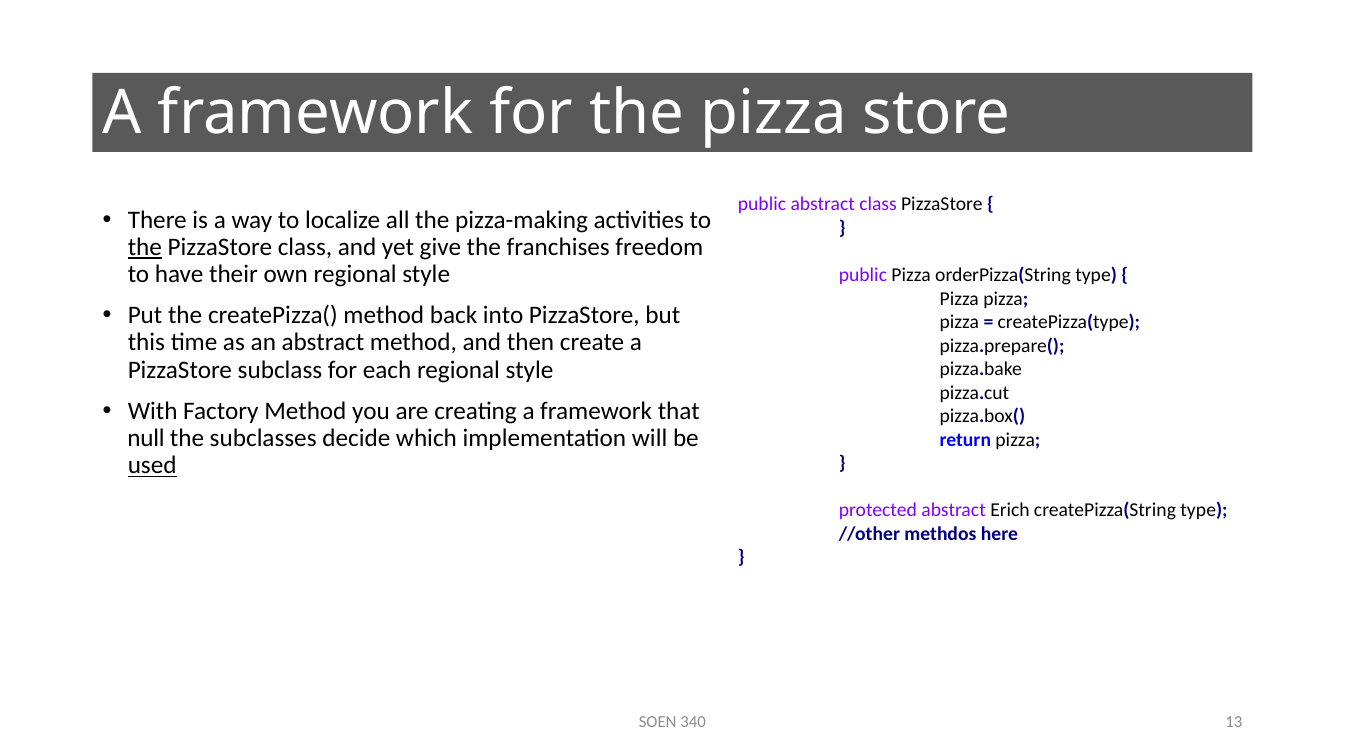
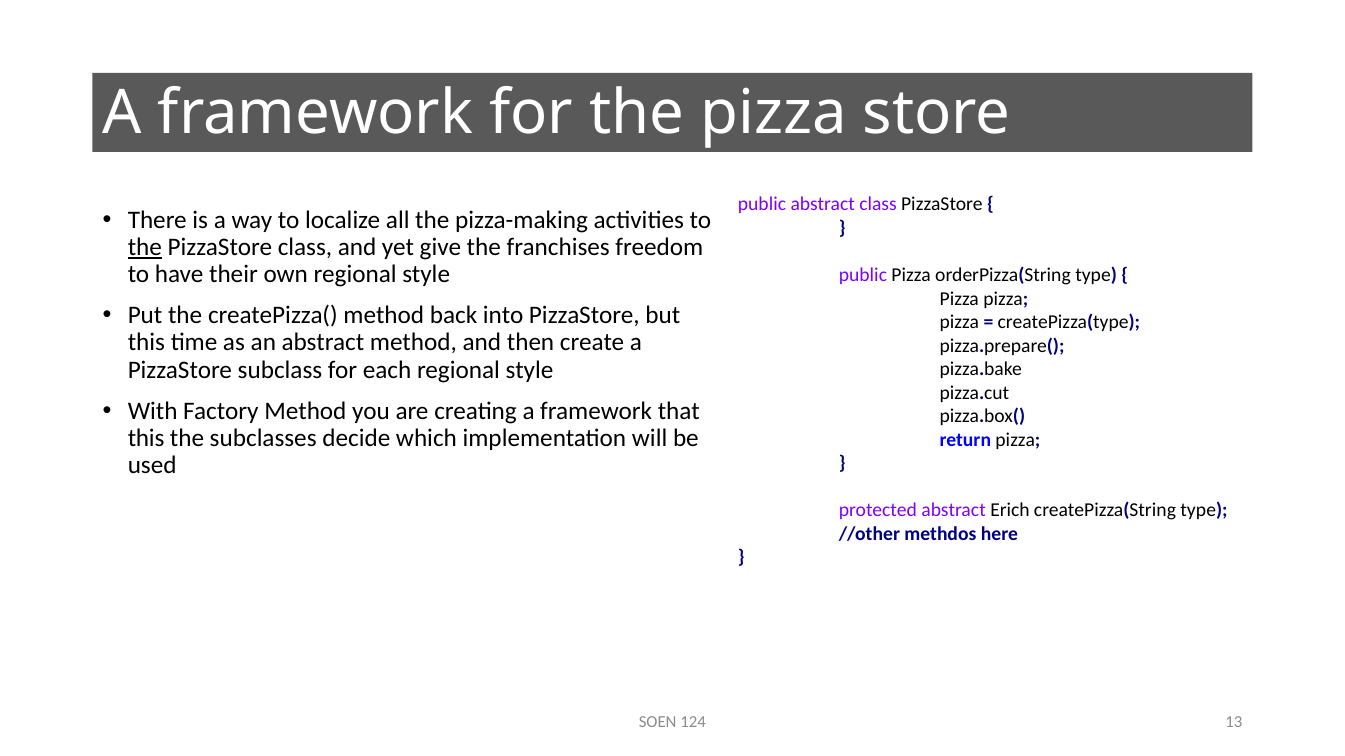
null: null -> this (146, 439)
used underline: present -> none (152, 466)
340: 340 -> 124 (693, 722)
